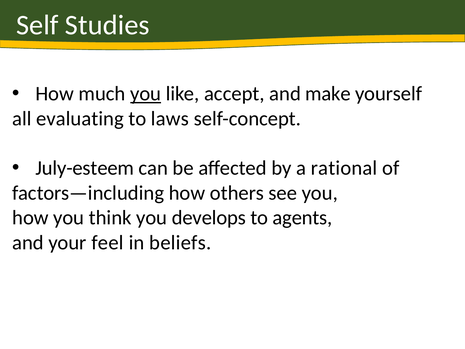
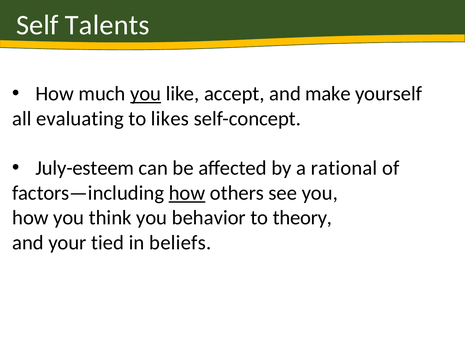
Studies: Studies -> Talents (107, 25)
laws: laws -> likes (170, 118)
how underline: none -> present (187, 193)
develops: develops -> behavior (209, 218)
agents: agents -> theory (302, 218)
feel: feel -> tied (108, 242)
